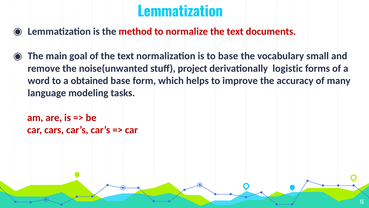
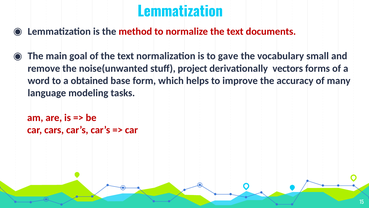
to base: base -> gave (228, 56)
logistic: logistic -> vectors (288, 68)
